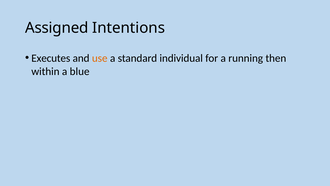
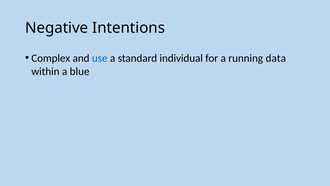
Assigned: Assigned -> Negative (57, 28)
Executes: Executes -> Complex (51, 58)
use colour: orange -> blue (100, 58)
then: then -> data (276, 58)
